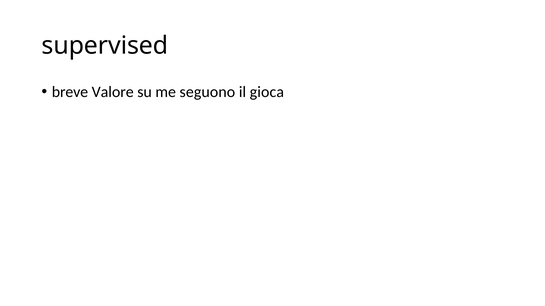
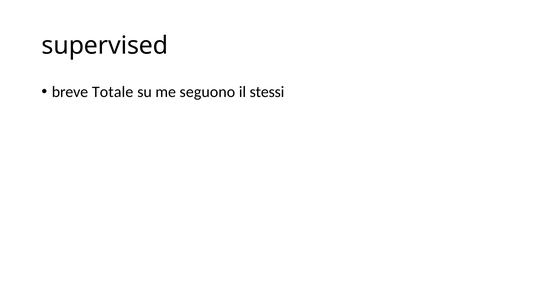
Valore: Valore -> Totale (113, 92)
gioca: gioca -> stessi (267, 92)
